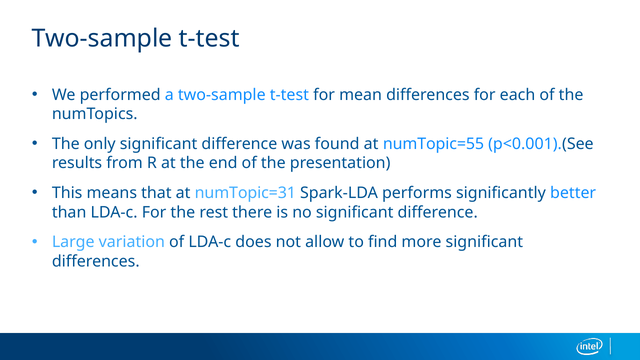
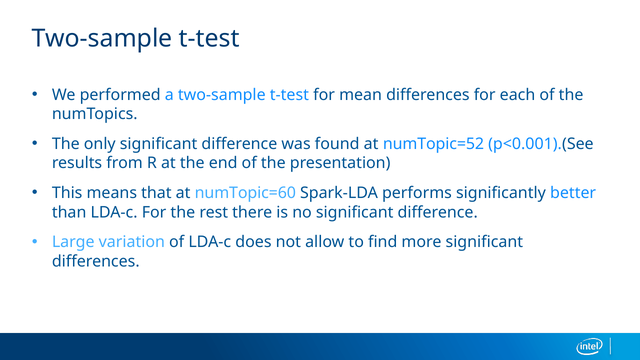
numTopic=55: numTopic=55 -> numTopic=52 (434, 144)
numTopic=31: numTopic=31 -> numTopic=60 (245, 193)
